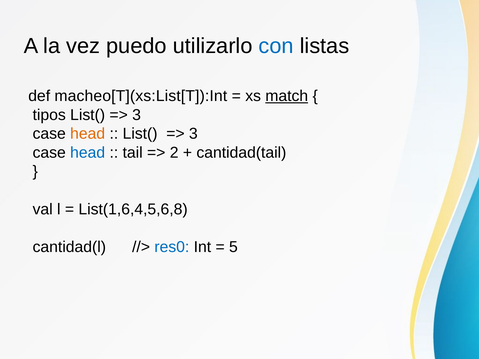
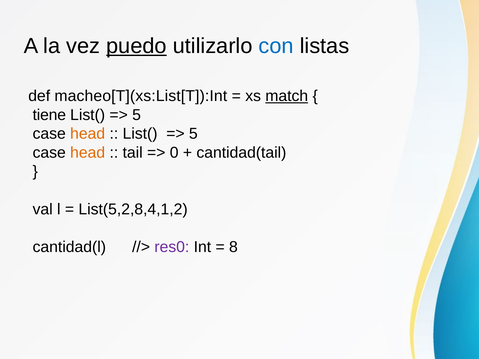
puedo underline: none -> present (136, 46)
tipos: tipos -> tiene (49, 115)
3: 3 -> 5 (137, 115)
3: 3 -> 5 (193, 134)
head colour: blue -> orange (88, 153)
2: 2 -> 0 (174, 153)
List(1,6,4,5,6,8: List(1,6,4,5,6,8 -> List(5,2,8,4,1,2 (133, 209)
res0 colour: blue -> purple (172, 247)
5: 5 -> 8 (233, 247)
